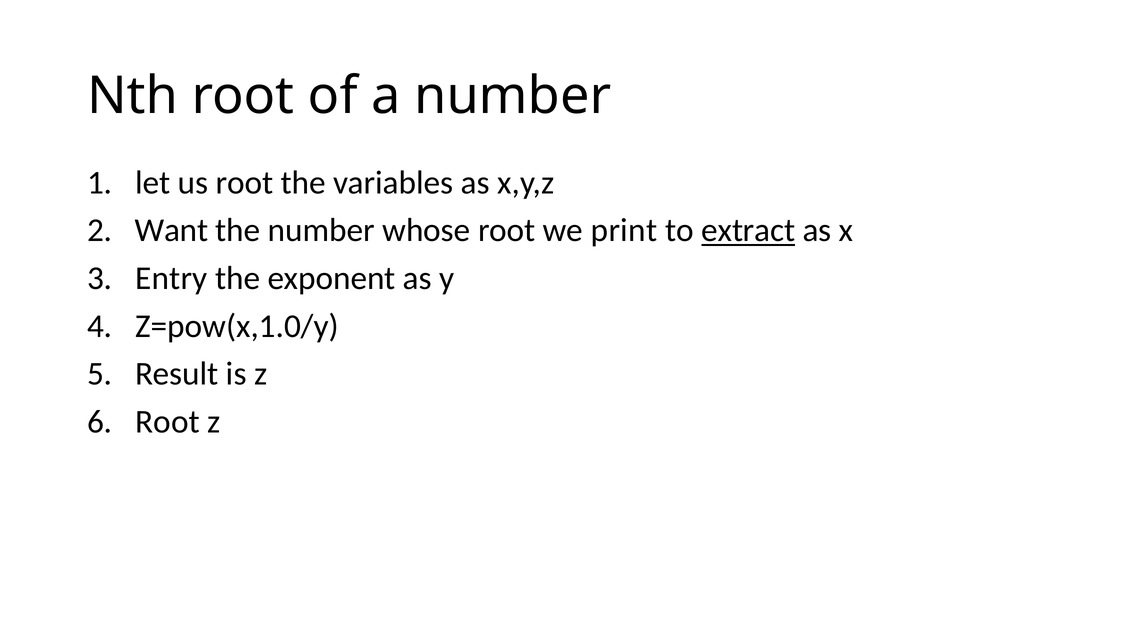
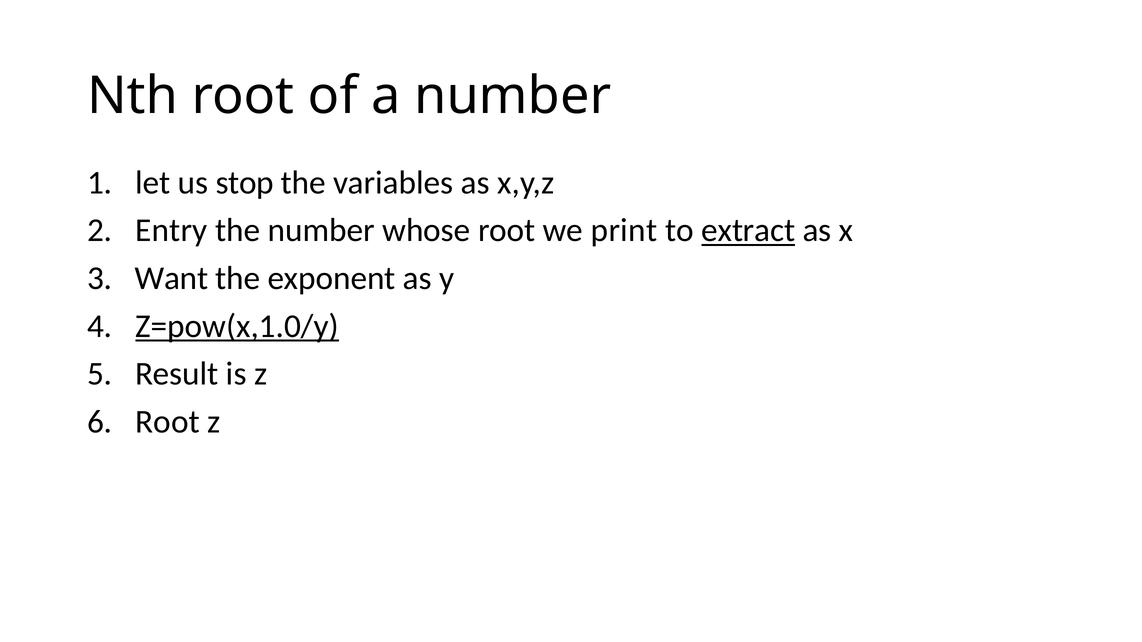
us root: root -> stop (245, 183)
Want: Want -> Entry (171, 231)
Entry: Entry -> Want (172, 278)
Z=pow(x,1.0/y underline: none -> present (237, 326)
